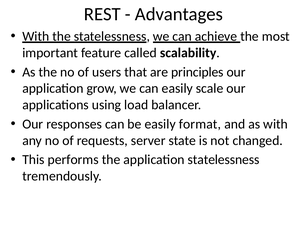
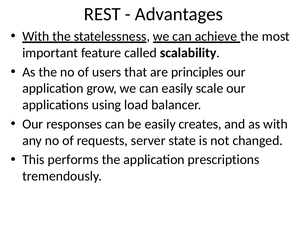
format: format -> creates (200, 124)
application statelessness: statelessness -> prescriptions (224, 159)
